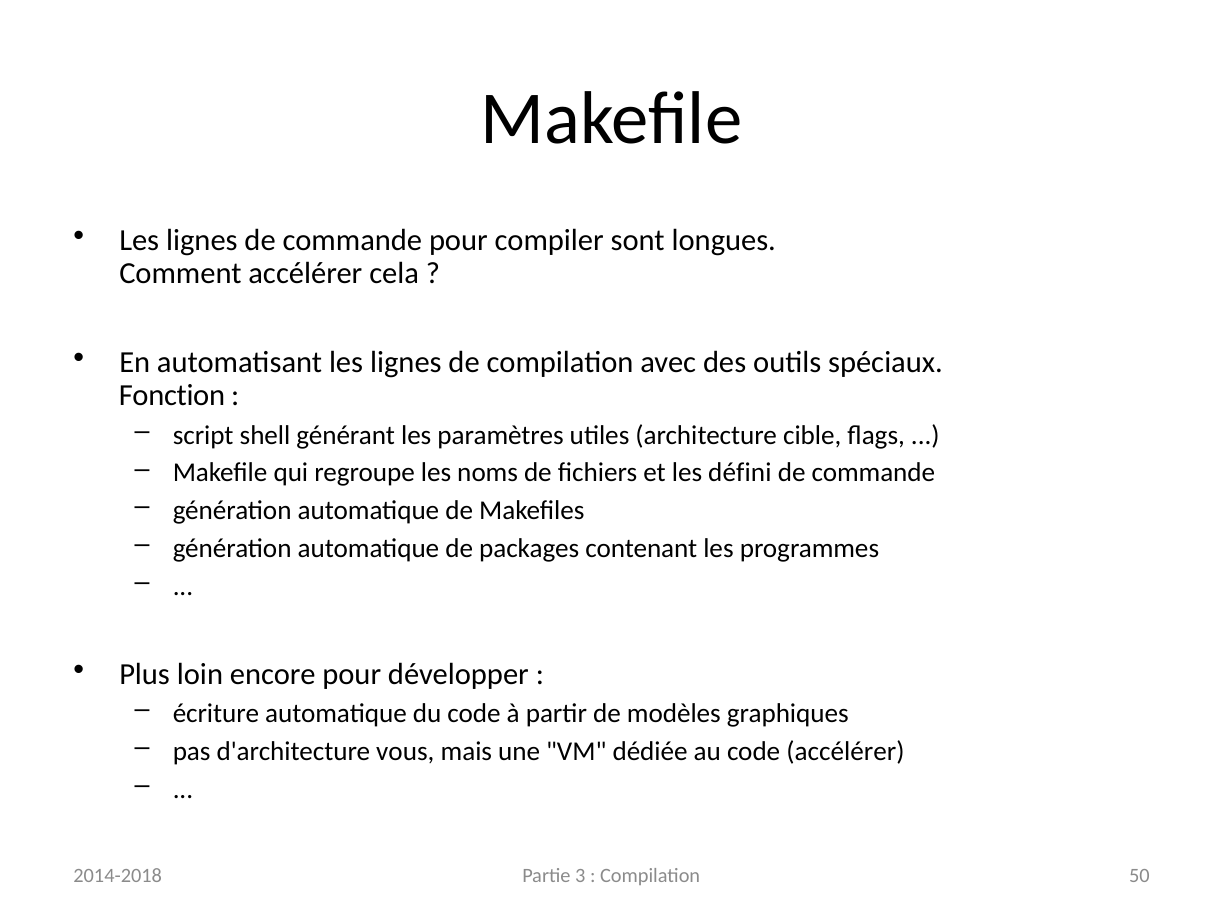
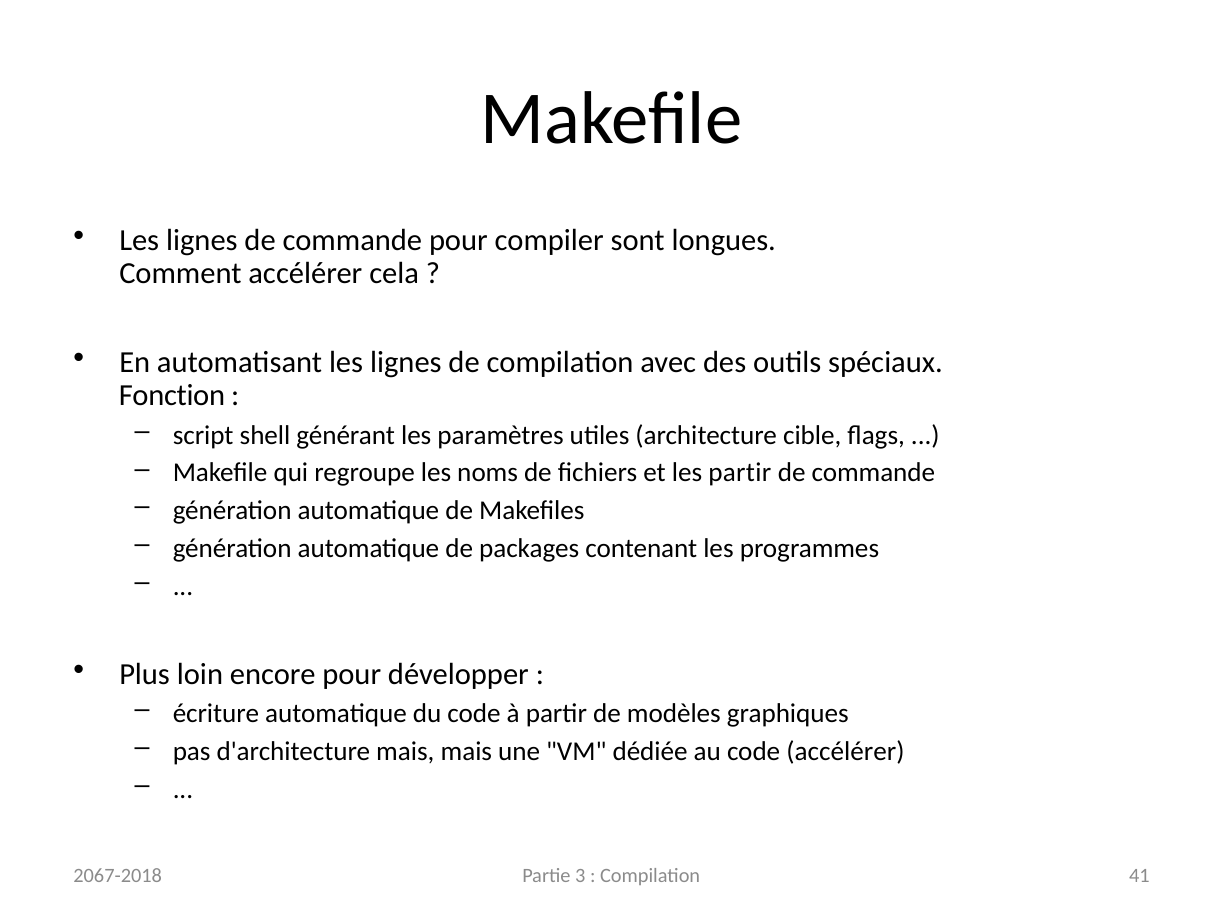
les défini: défini -> partir (740, 473)
d'architecture vous: vous -> mais (405, 752)
50: 50 -> 41 (1139, 876)
2014-2018: 2014-2018 -> 2067-2018 (118, 876)
